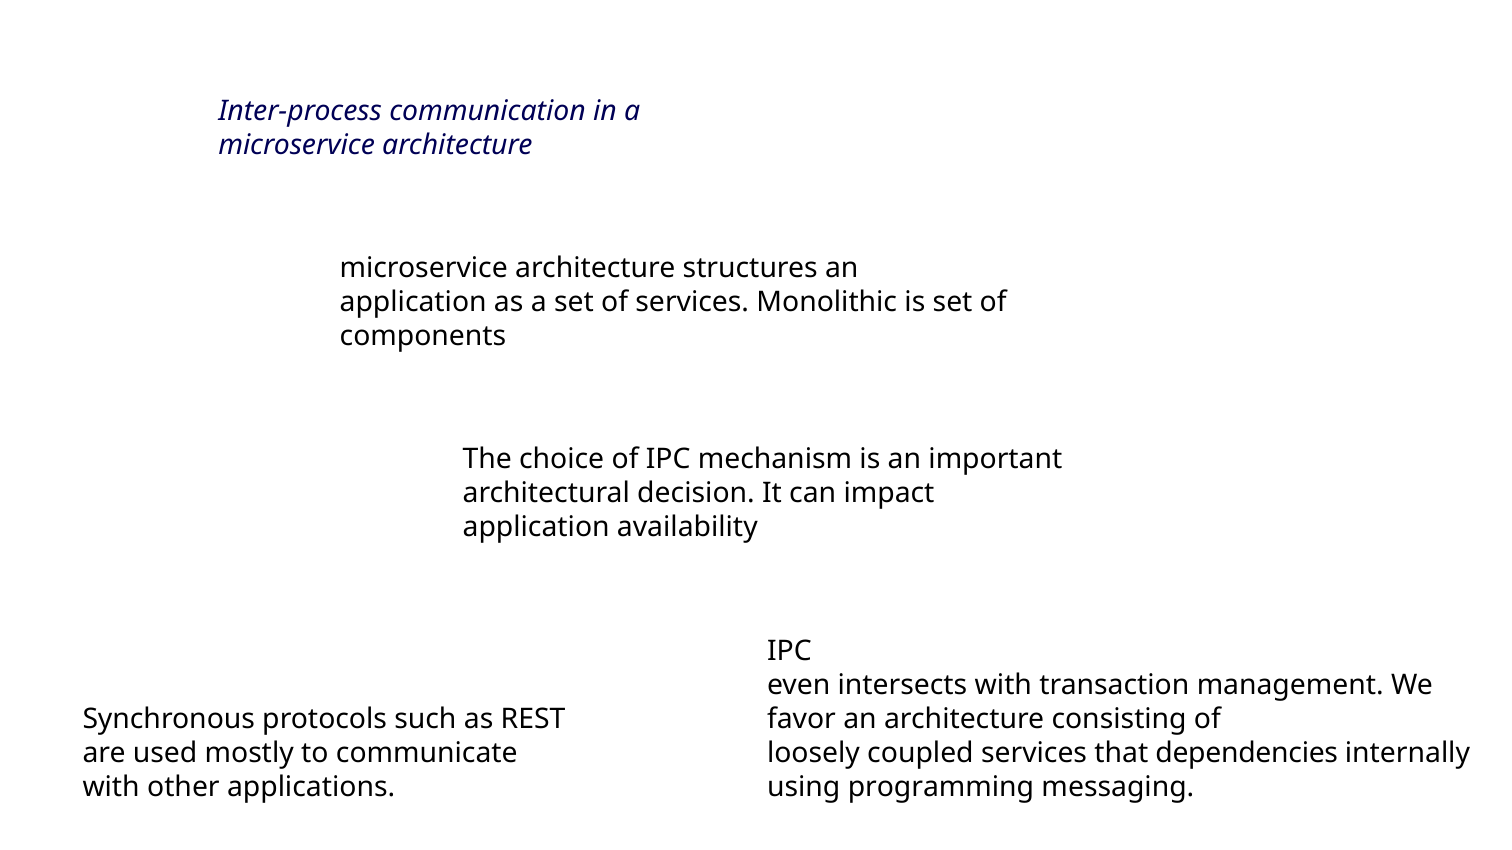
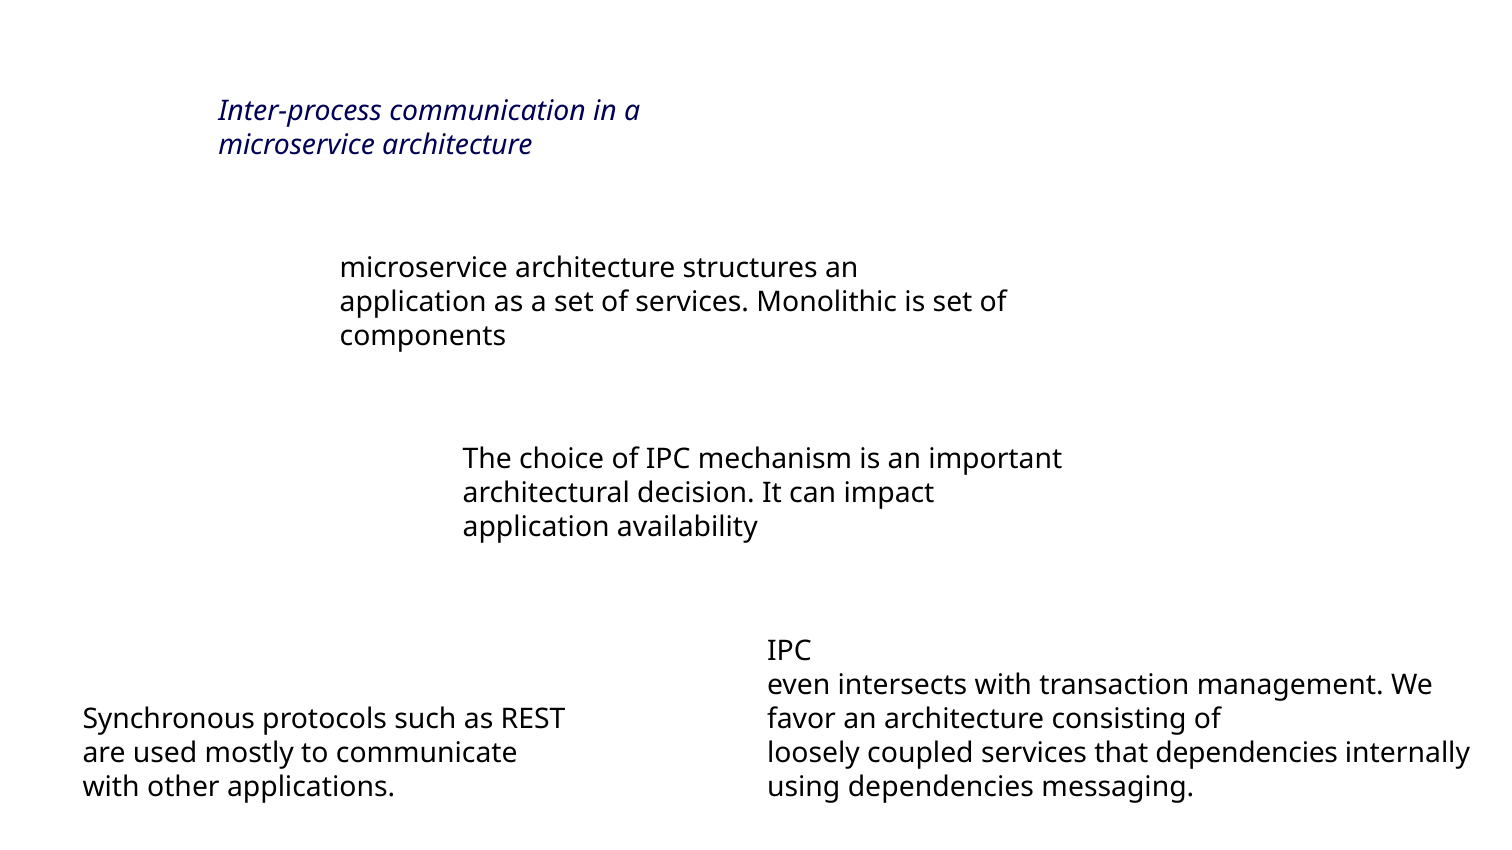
using programming: programming -> dependencies (941, 787)
